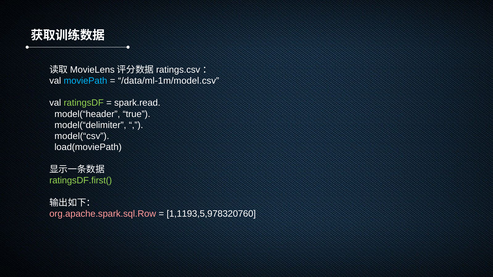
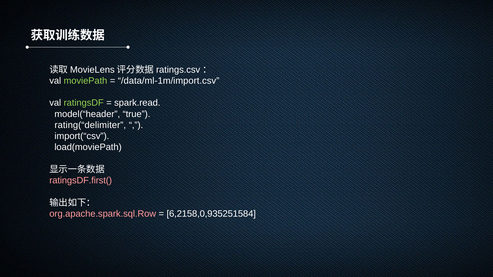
moviePath colour: light blue -> light green (85, 81)
/data/ml-1m/model.csv: /data/ml-1m/model.csv -> /data/ml-1m/import.csv (169, 81)
model(“delimiter: model(“delimiter -> rating(“delimiter (90, 125)
model(“csv: model(“csv -> import(“csv (82, 136)
ratingsDF.first( colour: light green -> pink (81, 181)
1,1193,5,978320760: 1,1193,5,978320760 -> 6,2158,0,935251584 (211, 214)
